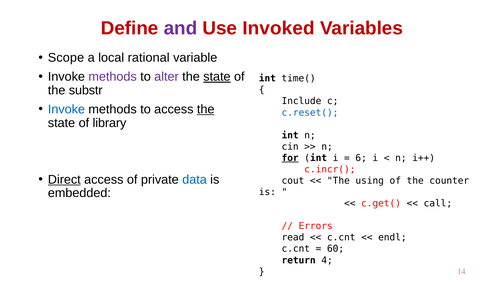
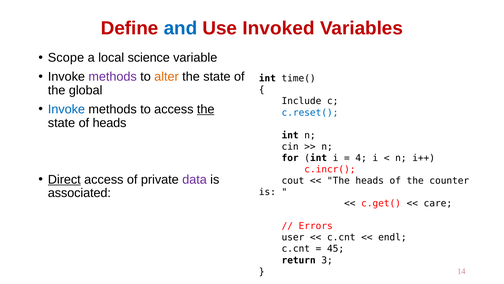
and colour: purple -> blue (180, 28)
rational: rational -> science (149, 58)
alter colour: purple -> orange (167, 77)
state underline: present -> none (217, 77)
substr: substr -> global (86, 90)
of library: library -> heads (110, 123)
for underline: present -> none (290, 158)
6: 6 -> 4 (361, 158)
data colour: blue -> purple (195, 179)
The using: using -> heads (370, 180)
embedded: embedded -> associated (79, 193)
call: call -> care (438, 203)
read: read -> user (293, 237)
60: 60 -> 45 (336, 248)
4: 4 -> 3 (327, 260)
